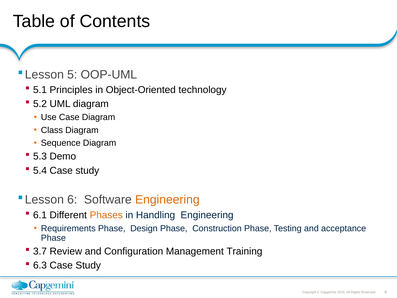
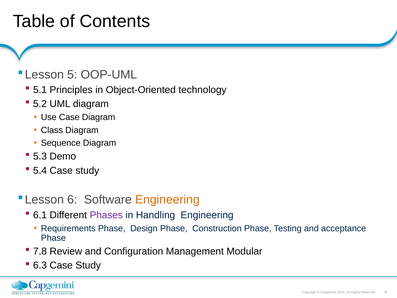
Phases colour: orange -> purple (106, 215)
3.7: 3.7 -> 7.8 (40, 251)
Training: Training -> Modular (244, 251)
